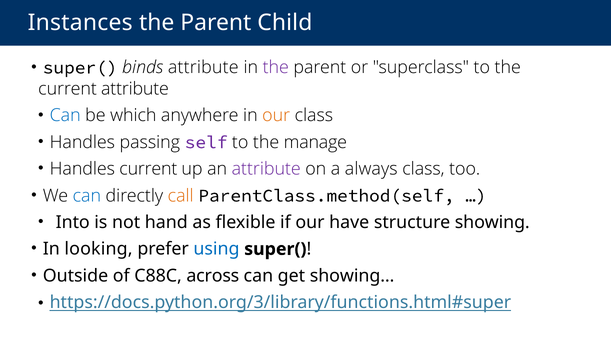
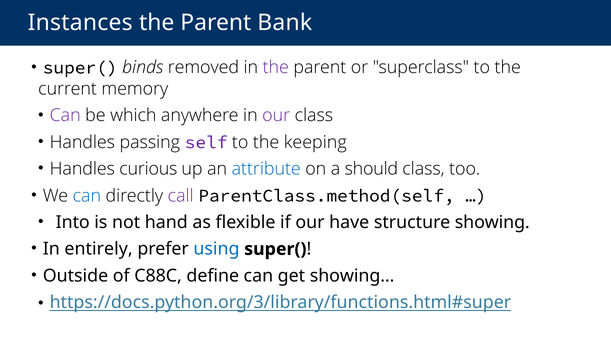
Child: Child -> Bank (285, 23)
binds attribute: attribute -> removed (203, 68)
current attribute: attribute -> memory (135, 89)
Can colour: blue -> purple (65, 116)
our colour: orange -> purple (276, 116)
manage: manage -> keeping (315, 143)
Handles current: current -> curious (148, 169)
attribute colour: purple -> blue (266, 169)
always: always -> should (371, 169)
call colour: orange -> purple (181, 196)
looking: looking -> entirely (99, 250)
across: across -> define (213, 276)
